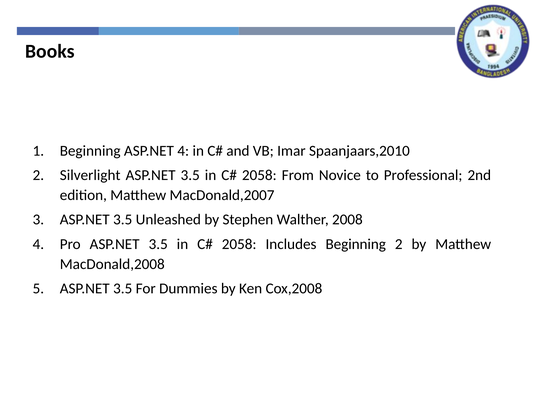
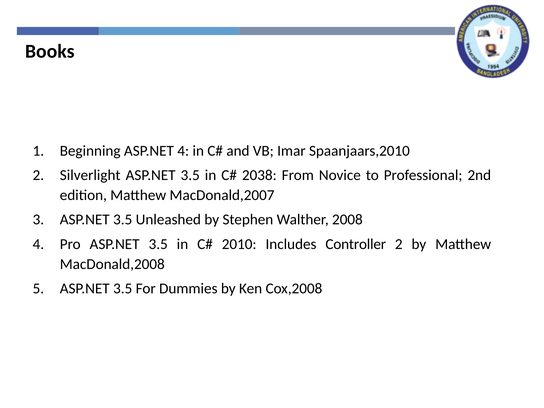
2058: 2058 -> 2038 (259, 175)
2058: 2058 -> 2010 (239, 244)
Includes Beginning: Beginning -> Controller (356, 244)
